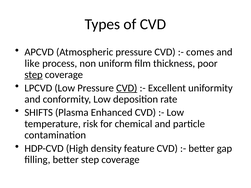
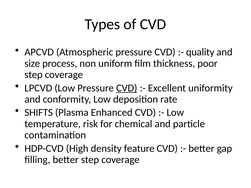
comes: comes -> quality (200, 52)
like: like -> size (32, 63)
step underline: present -> none (34, 75)
